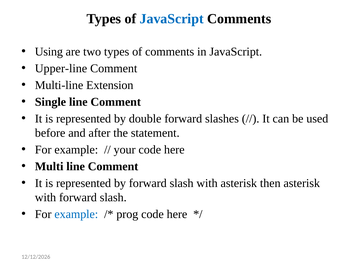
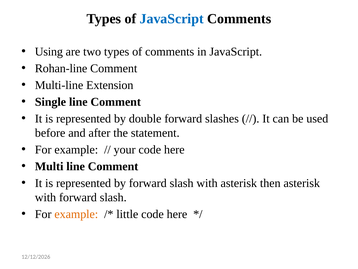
Upper-line: Upper-line -> Rohan-line (61, 68)
example colour: blue -> orange (76, 214)
prog: prog -> little (127, 214)
